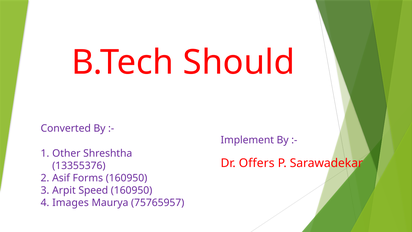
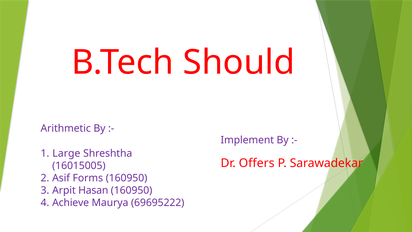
Converted: Converted -> Arithmetic (66, 128)
Other: Other -> Large (66, 153)
13355376: 13355376 -> 16015005 (79, 166)
Speed: Speed -> Hasan (93, 190)
Images: Images -> Achieve (71, 203)
75765957: 75765957 -> 69695222 (158, 203)
